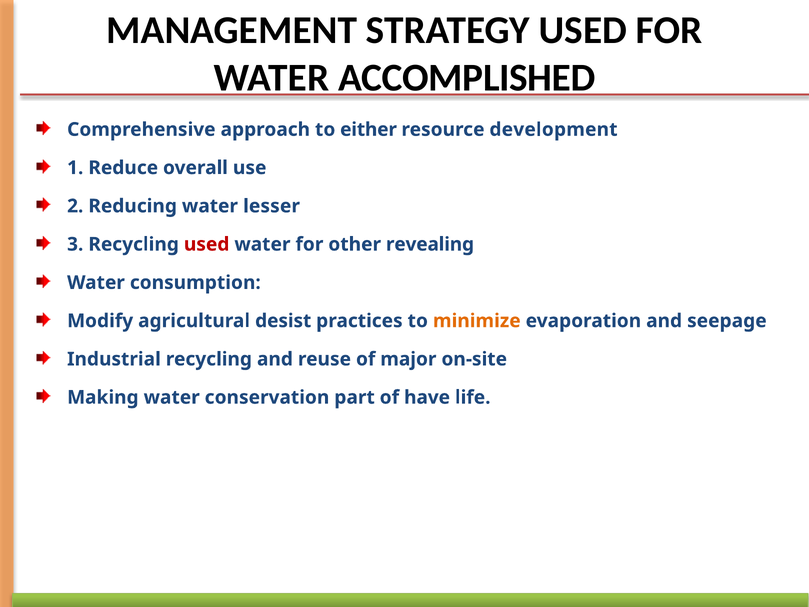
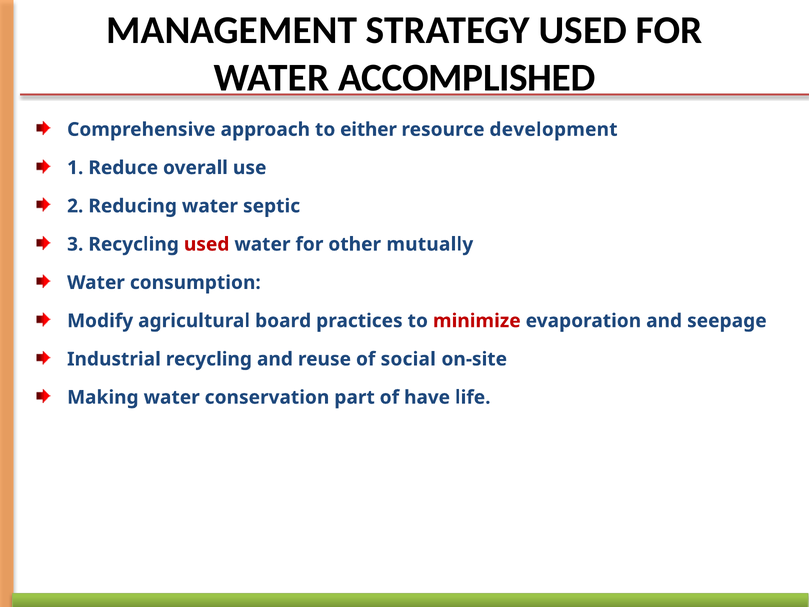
lesser: lesser -> septic (272, 206)
revealing: revealing -> mutually (430, 244)
desist: desist -> board (283, 321)
minimize colour: orange -> red (477, 321)
major: major -> social (408, 359)
